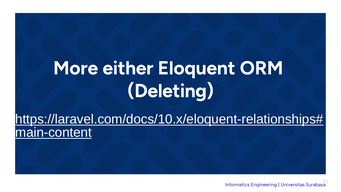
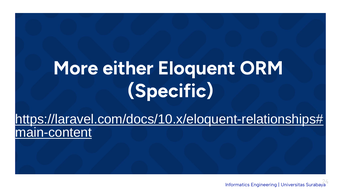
Deleting: Deleting -> Specific (170, 91)
